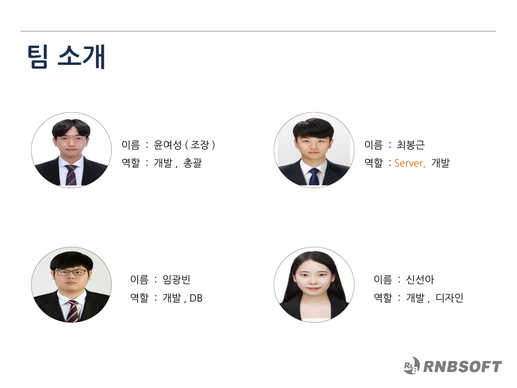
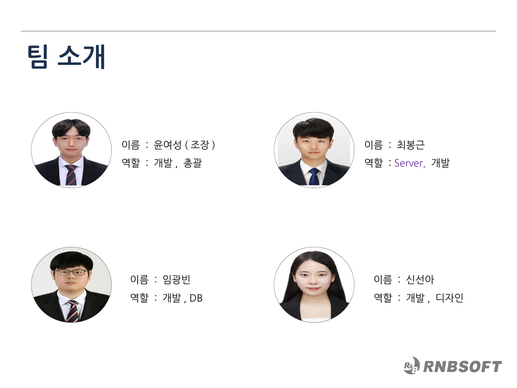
Server colour: orange -> purple (410, 164)
